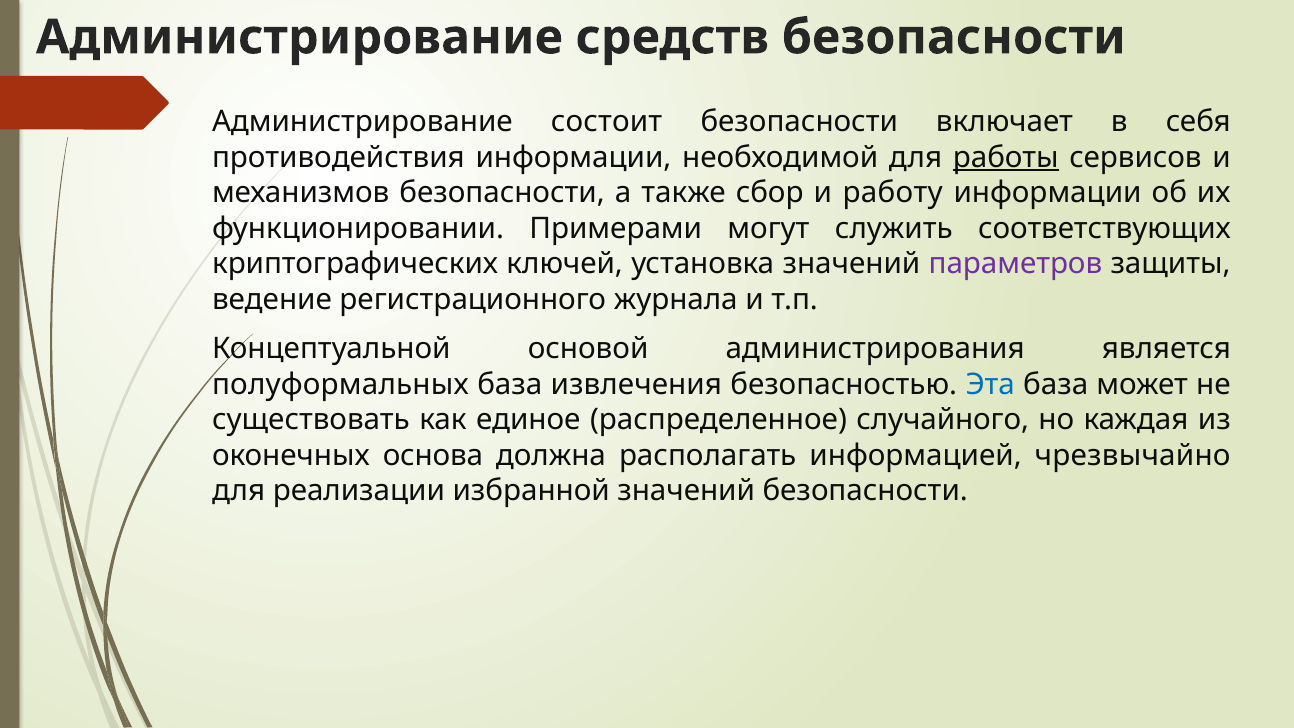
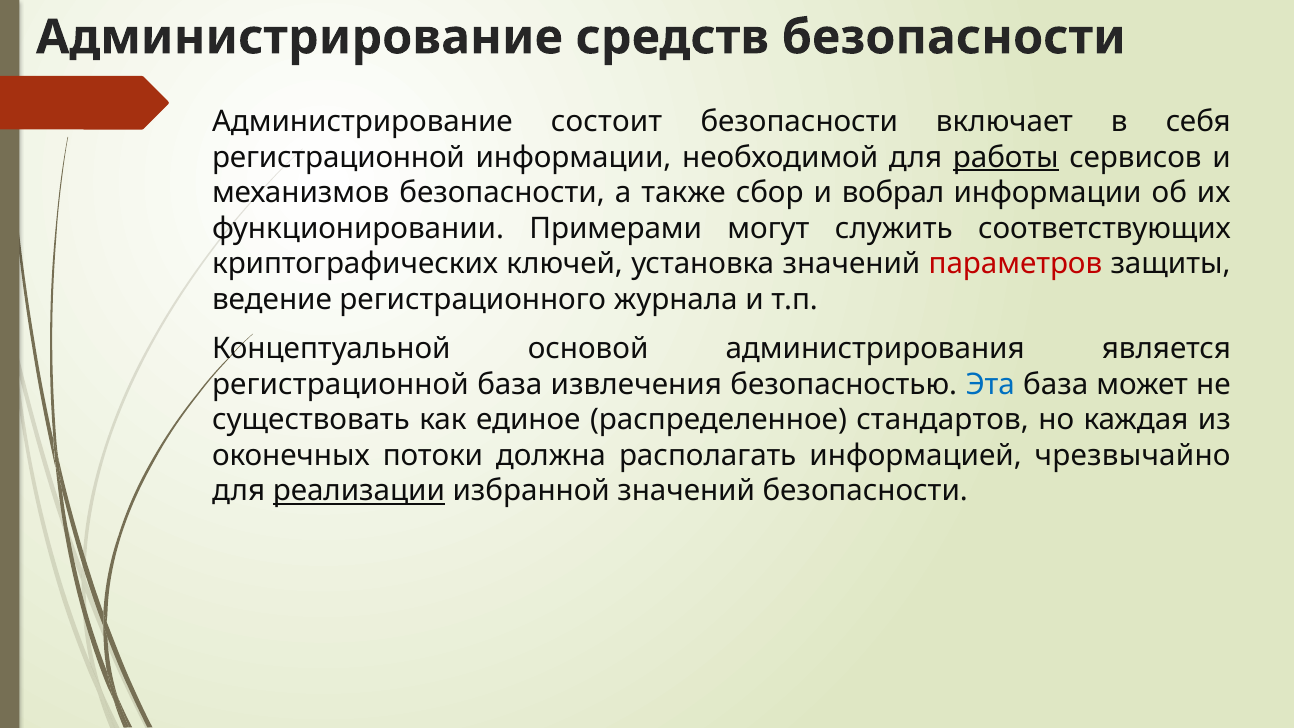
противодействия: противодействия -> регистрационной (338, 157)
работу: работу -> вобрал (893, 193)
параметров colour: purple -> red (1015, 264)
полуформальных: полуформальных -> регистрационной (340, 384)
случайного: случайного -> стандартов (943, 420)
основа: основа -> потоки (433, 455)
реализации underline: none -> present (359, 491)
